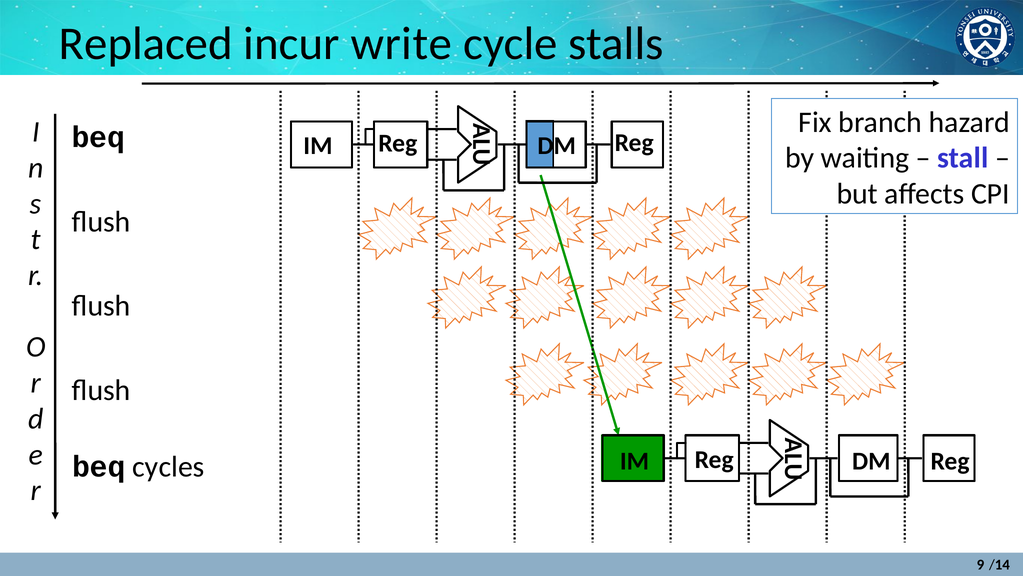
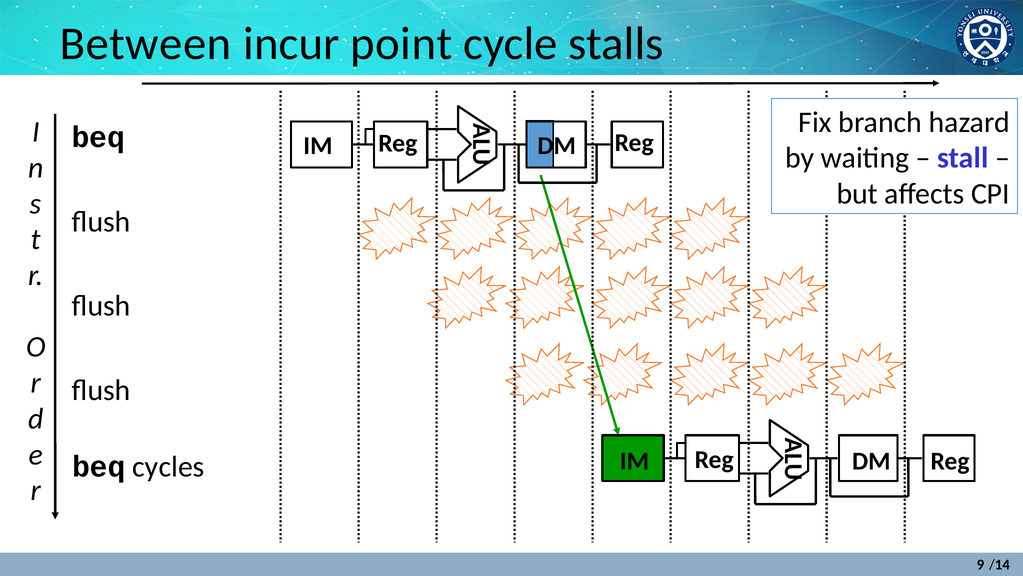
Replaced: Replaced -> Between (146, 44)
write: write -> point (401, 44)
